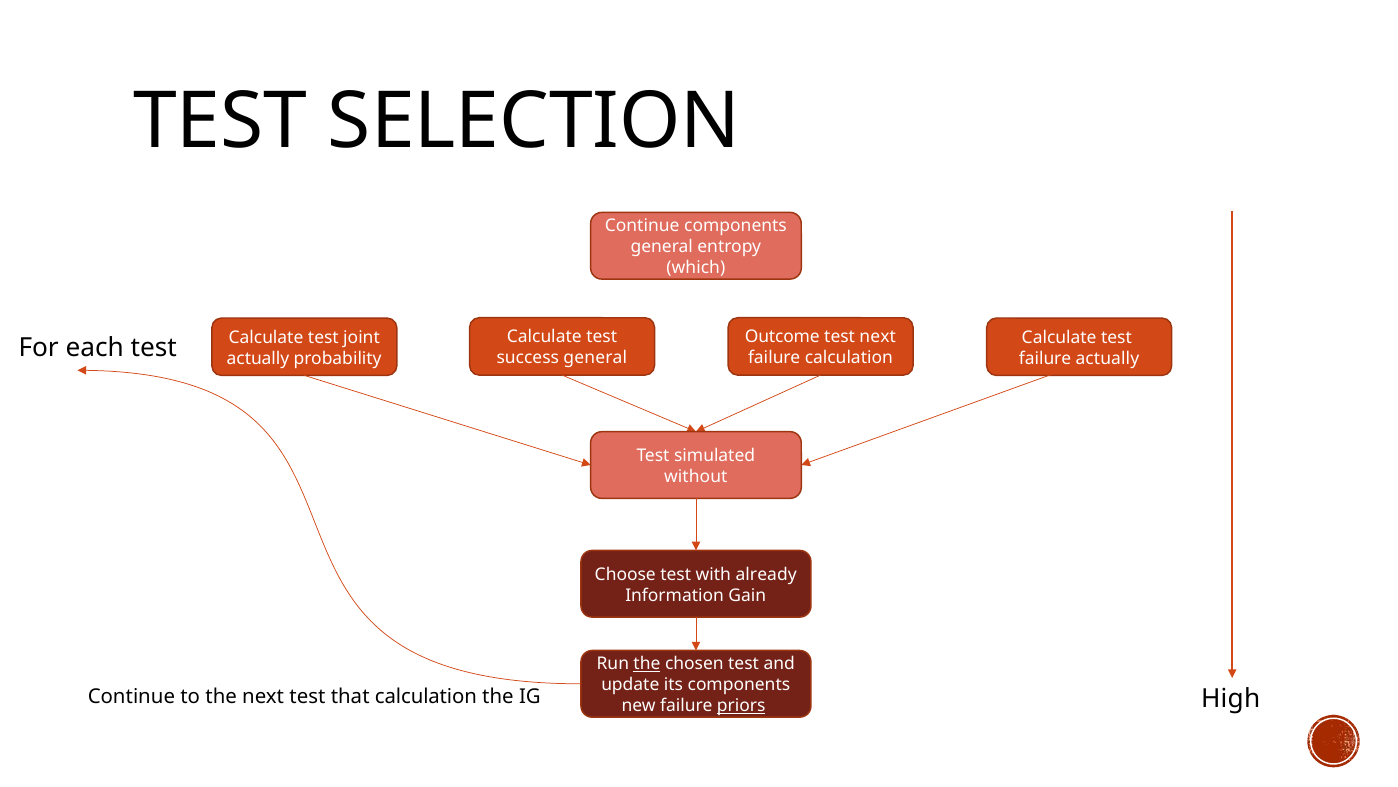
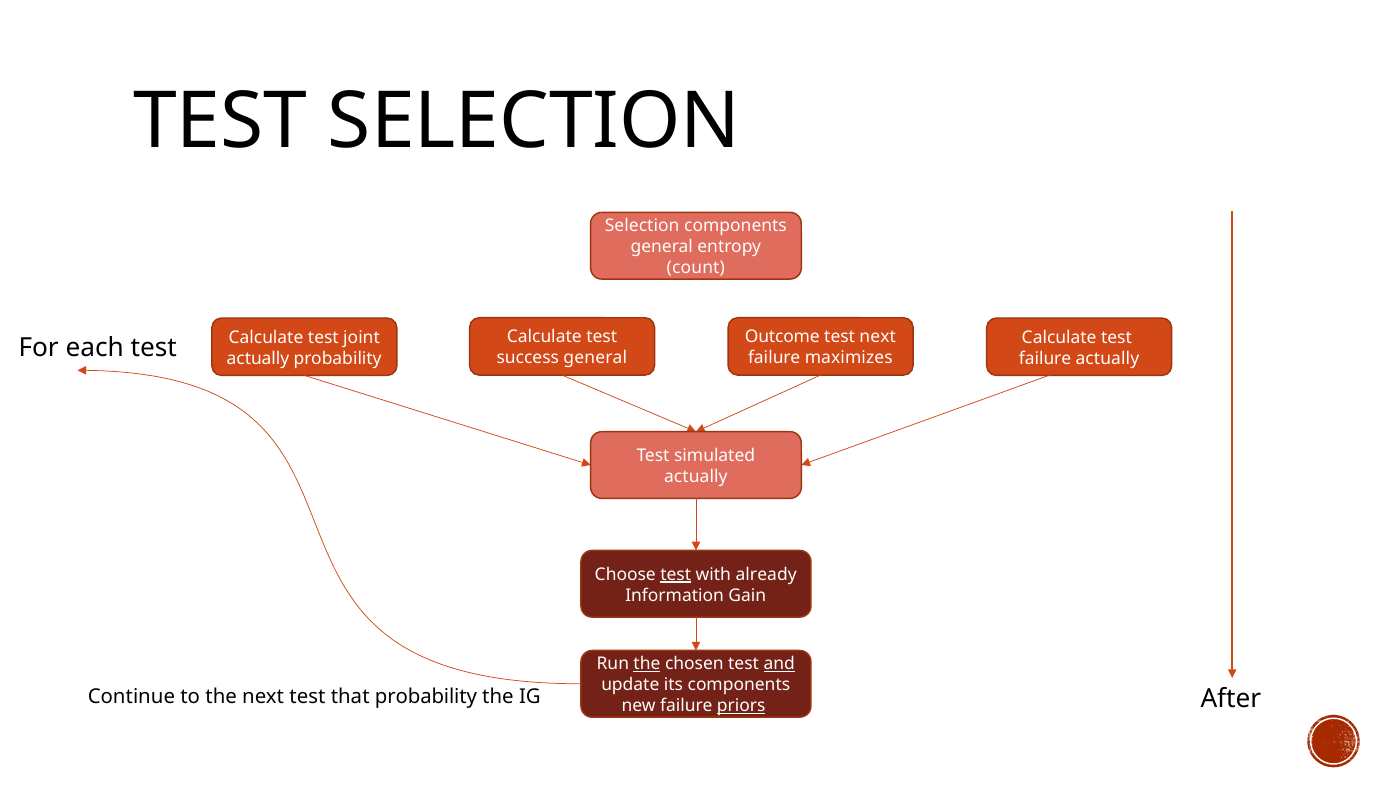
Continue: Continue -> Selection (642, 226)
which: which -> count (696, 268)
failure calculation: calculation -> maximizes (849, 358)
without: without -> actually (696, 476)
test underline: none -> present (676, 574)
and underline: none -> present (779, 663)
that calculation: calculation -> probability (426, 696)
High: High -> After (1231, 698)
